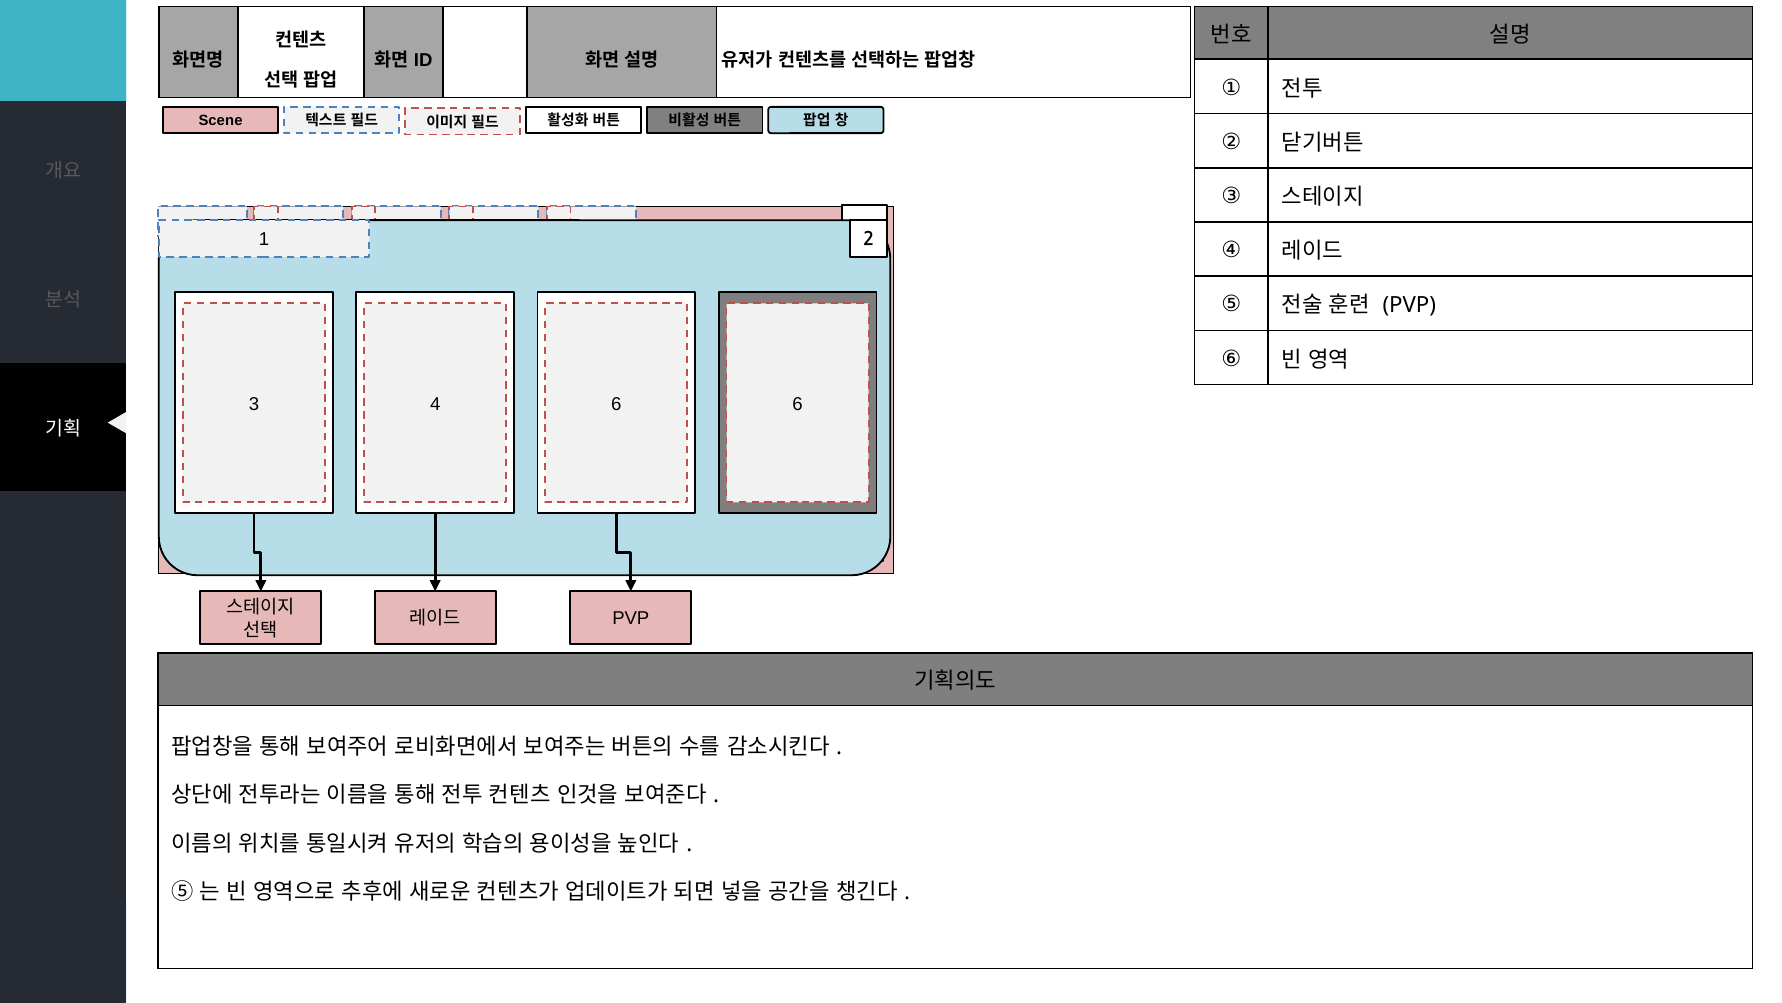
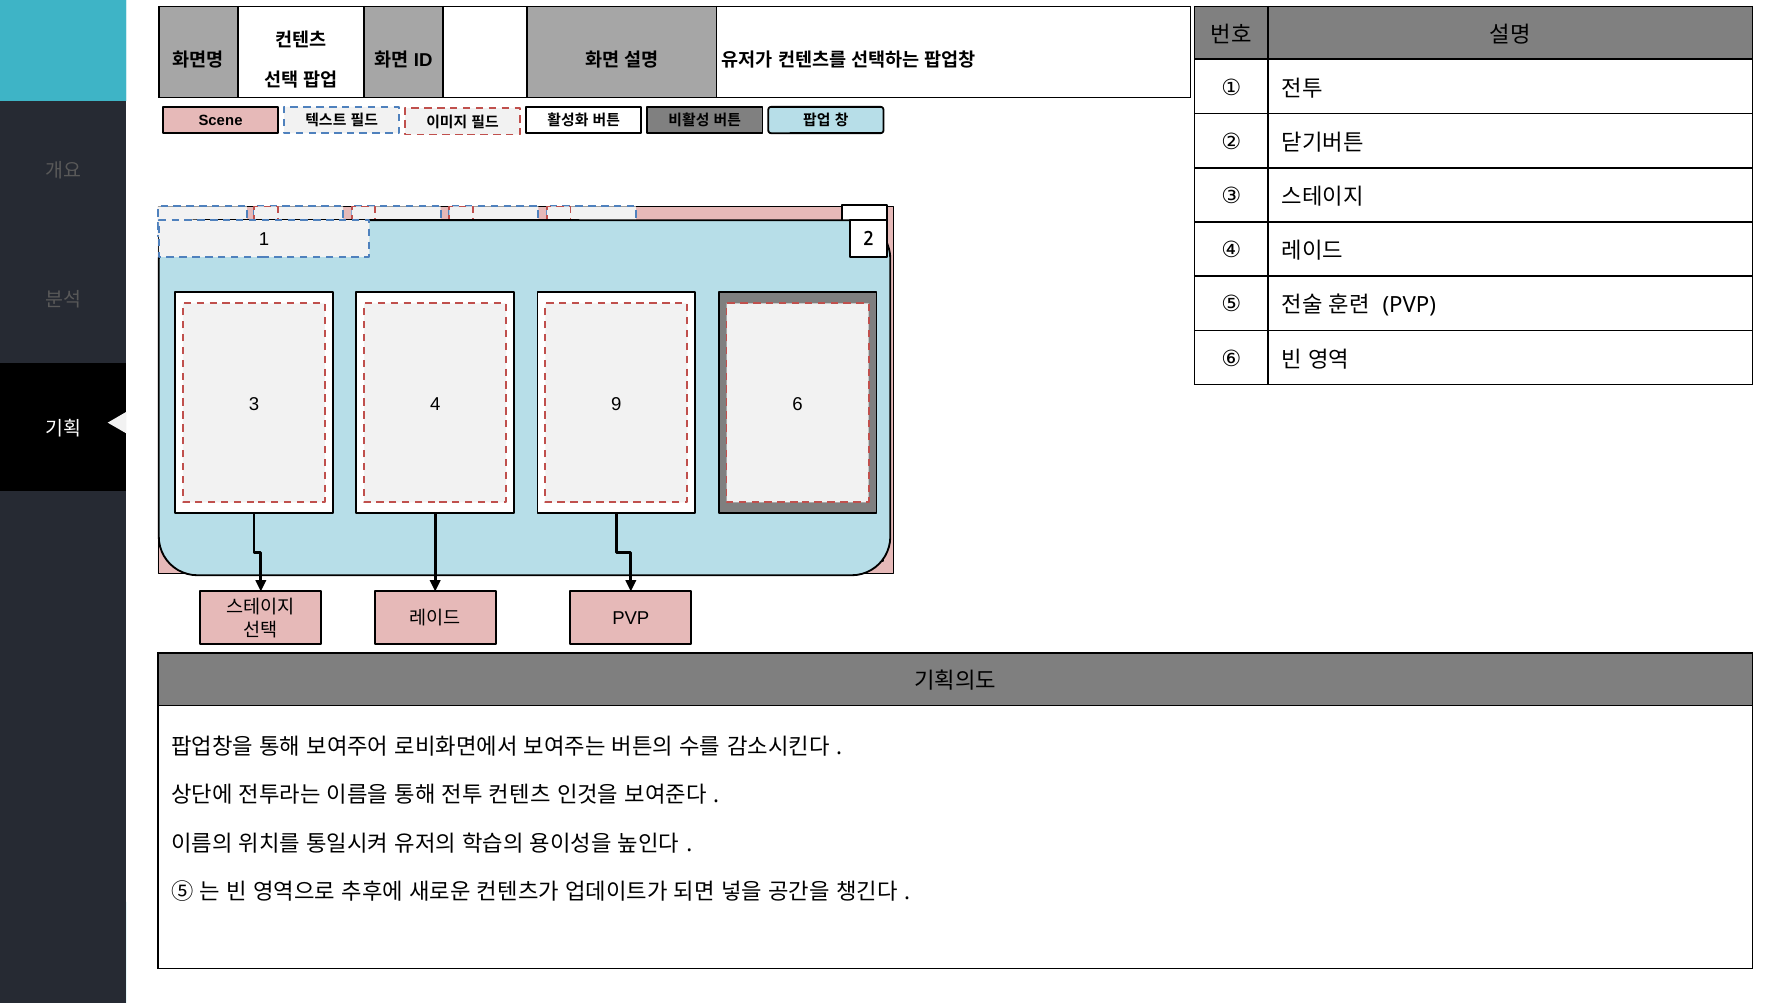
4 6: 6 -> 9 (616, 404)
